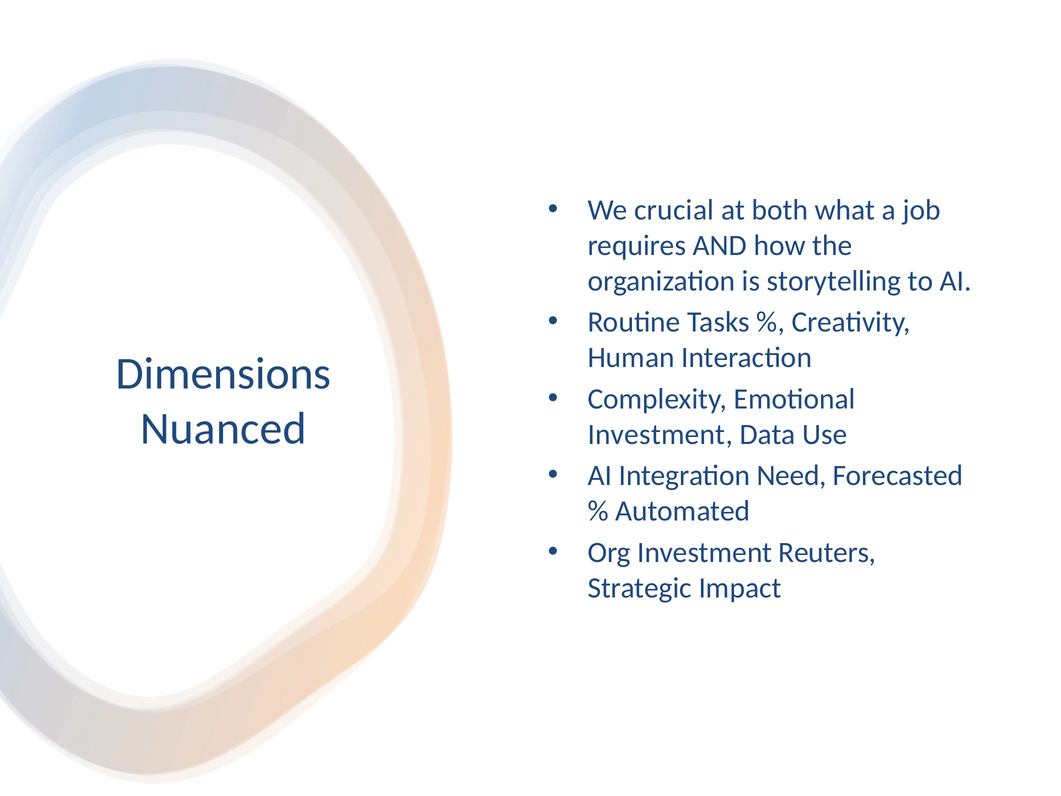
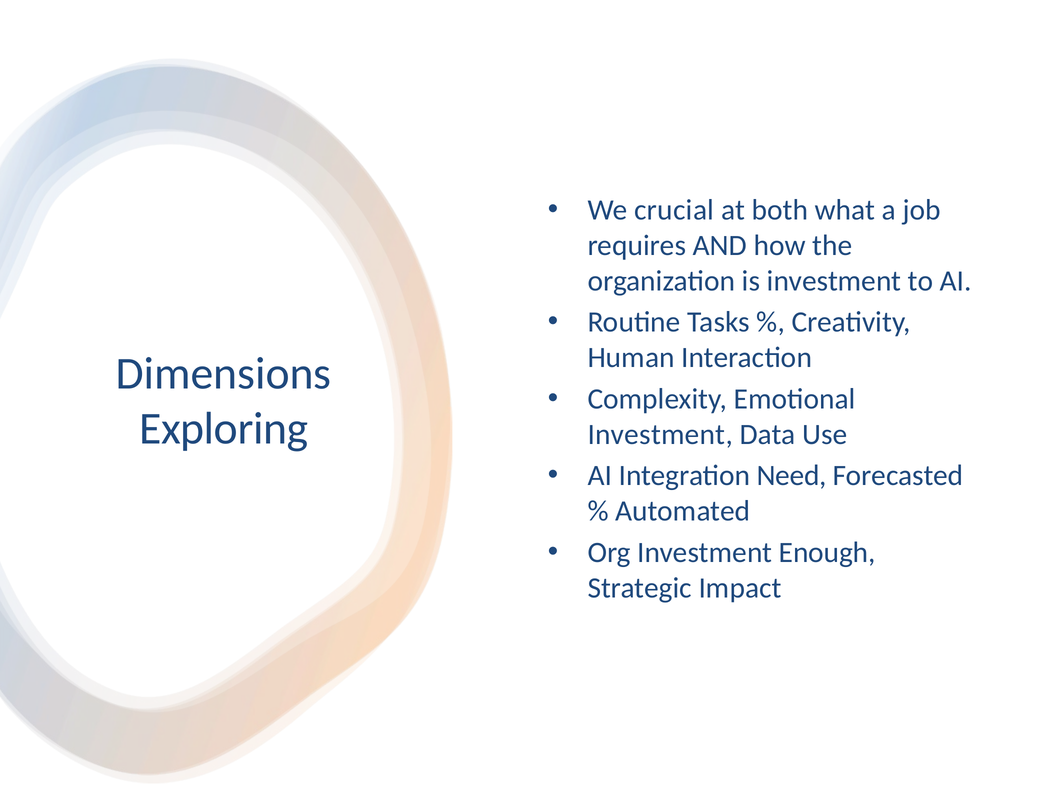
is storytelling: storytelling -> investment (834, 281)
Nuanced: Nuanced -> Exploring (224, 428)
Reuters: Reuters -> Enough (827, 552)
